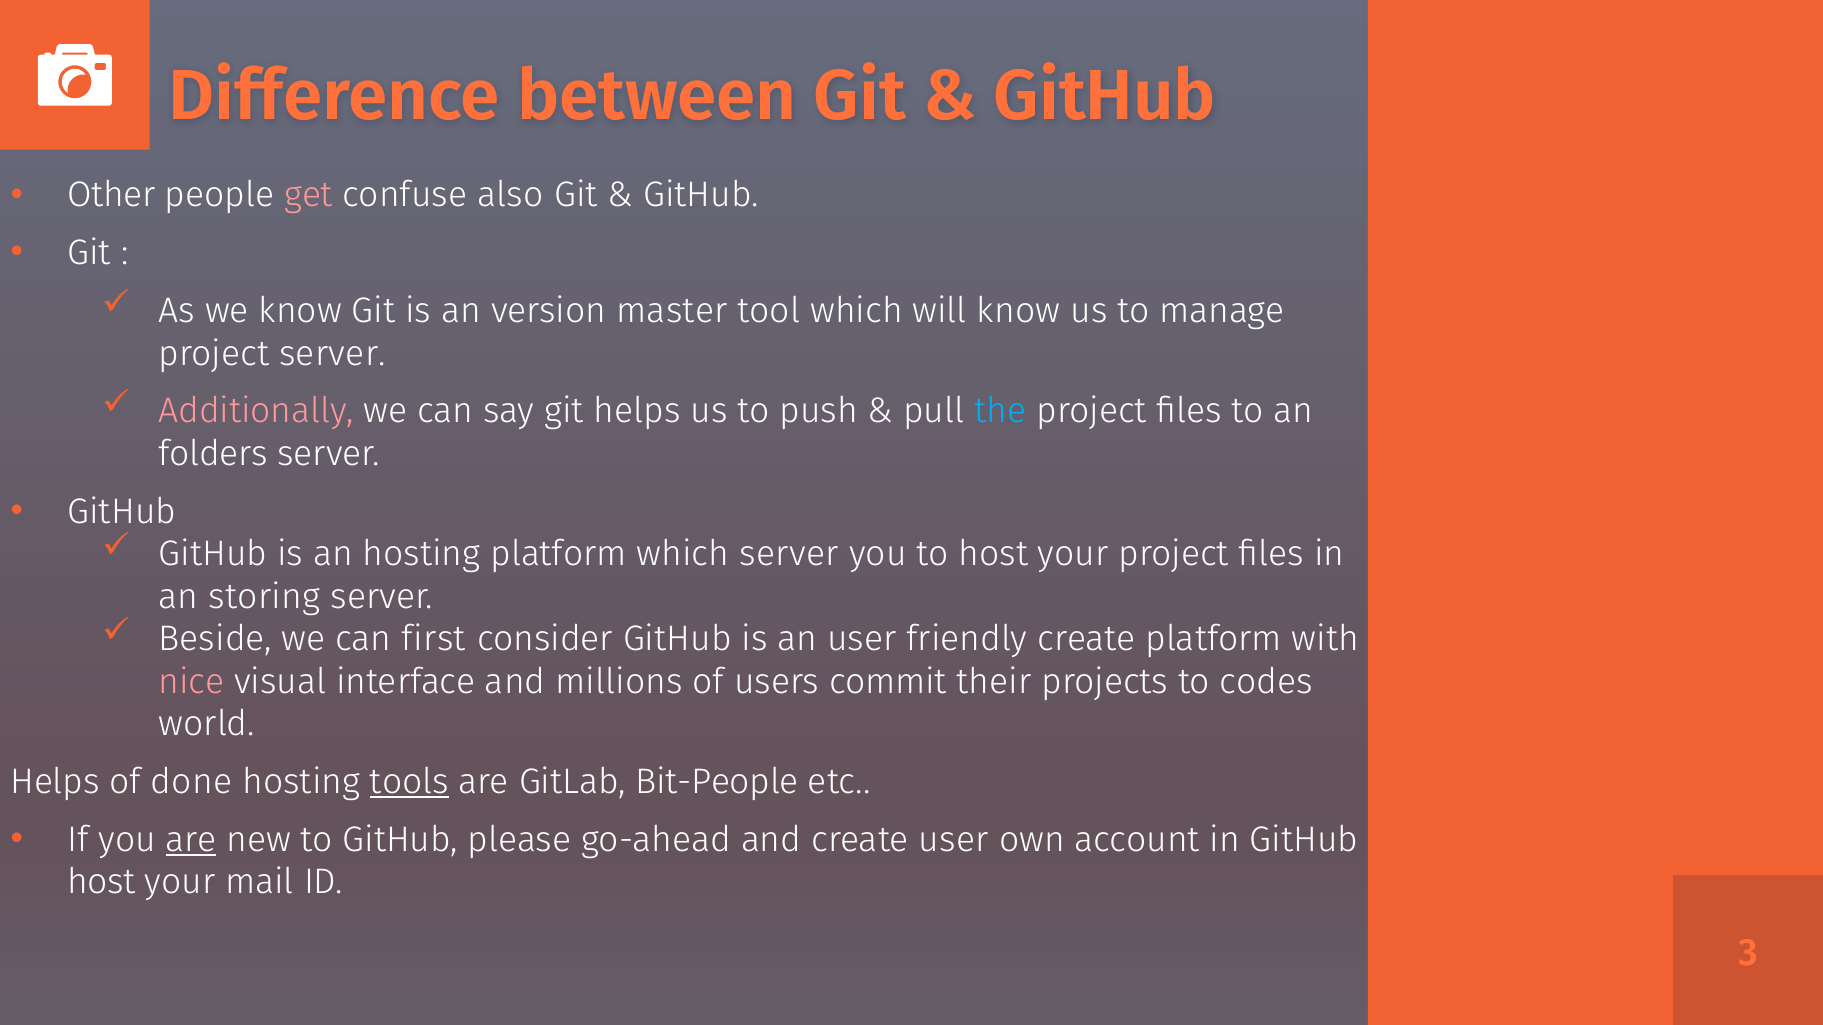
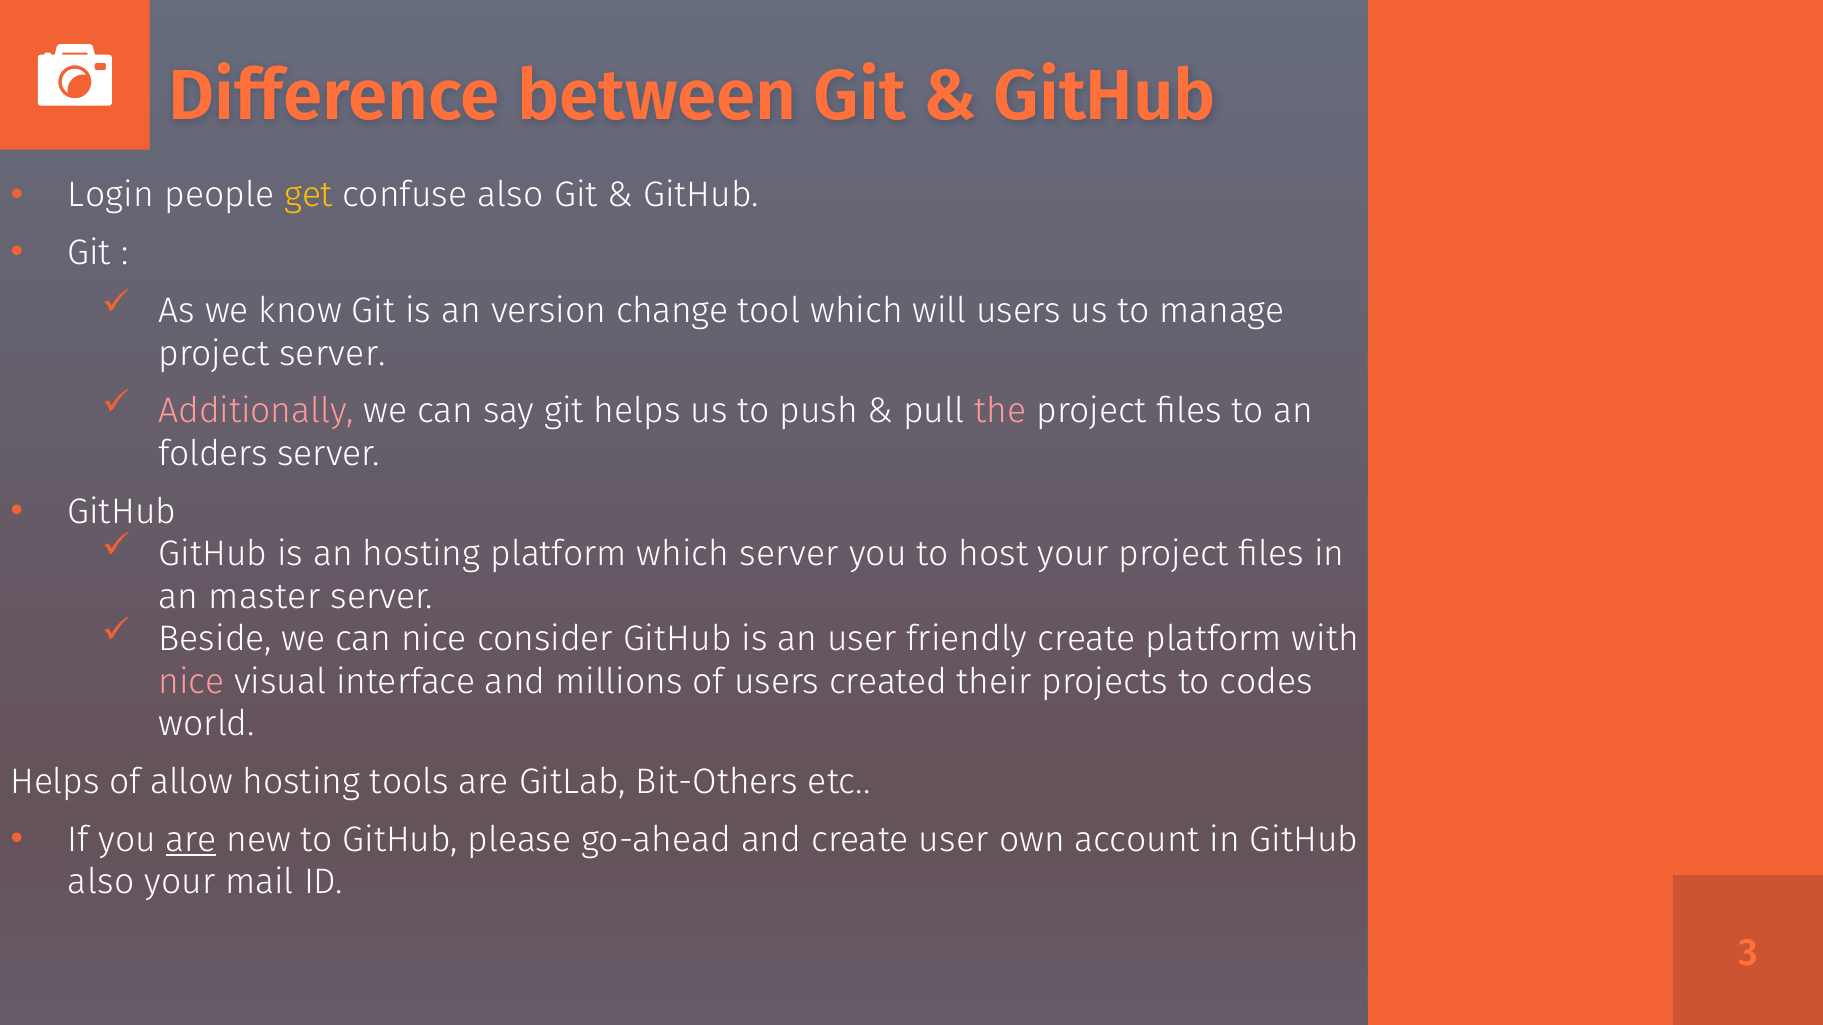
Other: Other -> Login (111, 195)
get colour: pink -> yellow (309, 195)
master: master -> change (672, 311)
will know: know -> users (1019, 311)
the colour: light blue -> pink (1000, 411)
storing: storing -> master (264, 597)
can first: first -> nice (434, 639)
commit: commit -> created (888, 682)
done: done -> allow (192, 782)
tools underline: present -> none (409, 782)
Bit-People: Bit-People -> Bit-Others (717, 782)
host: host -> also (101, 883)
